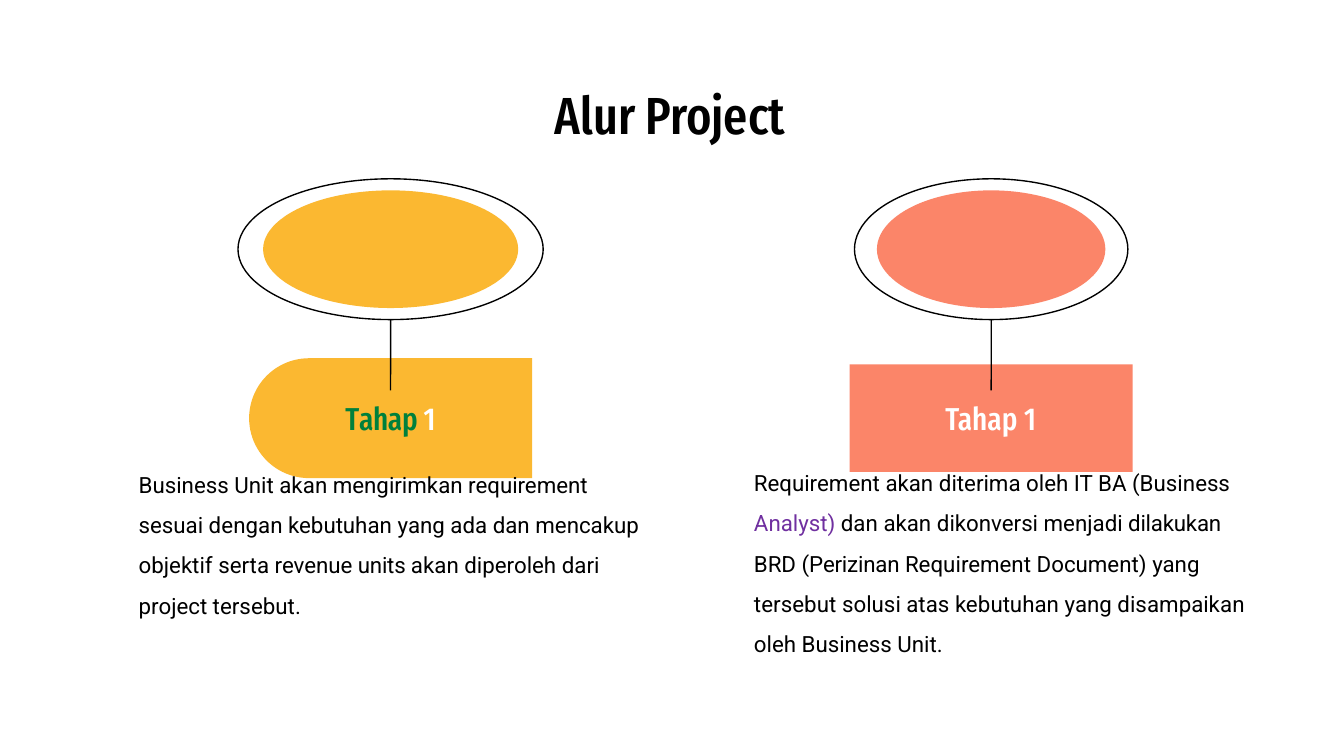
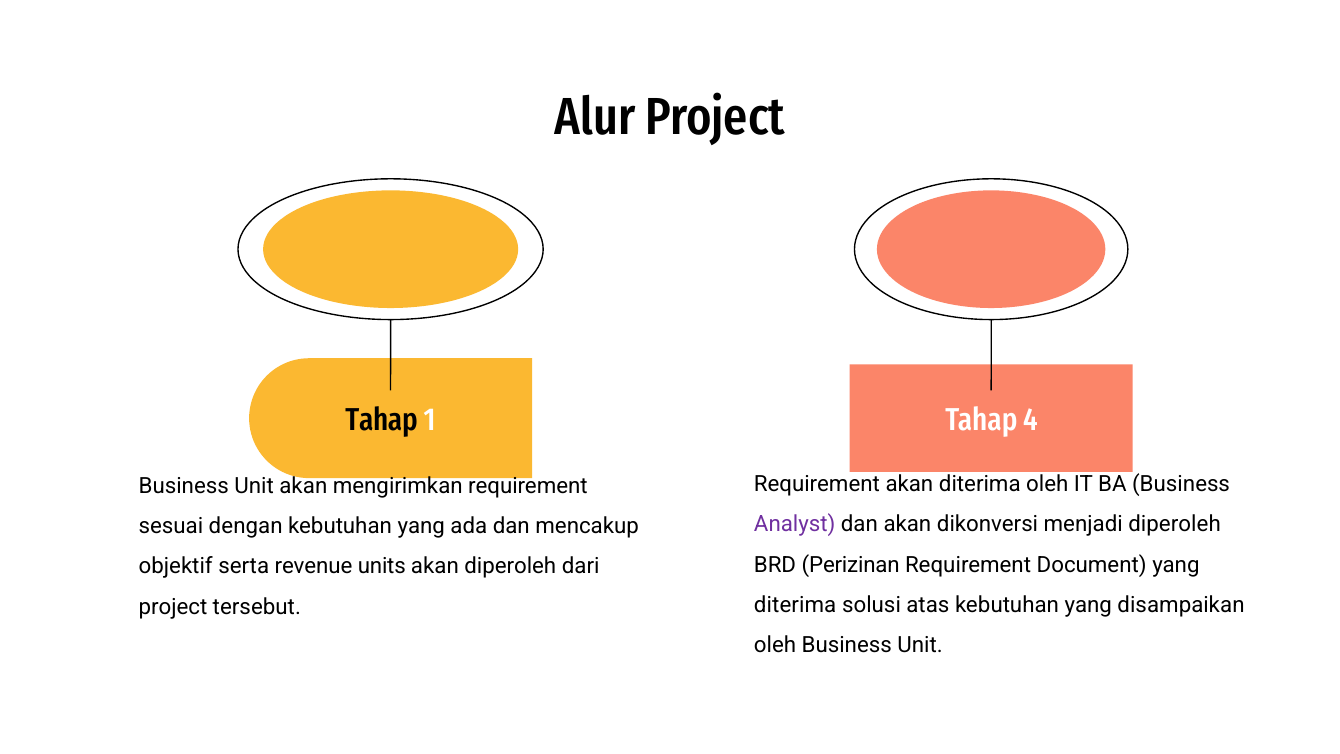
Tahap colour: green -> black (382, 420)
1: 1 -> 4 (1030, 420)
menjadi dilakukan: dilakukan -> diperoleh (1175, 524)
tersebut: tersebut -> diterima (795, 605)
